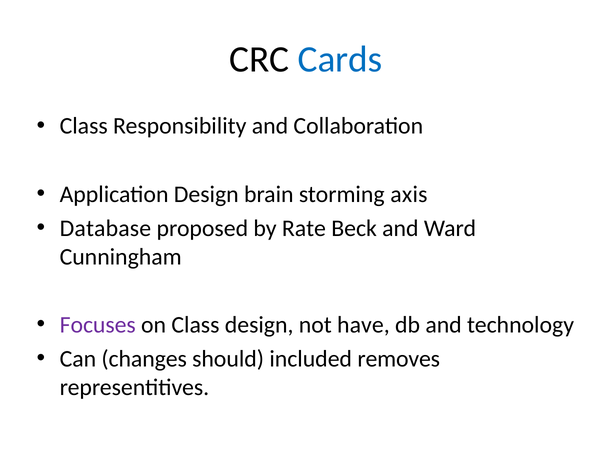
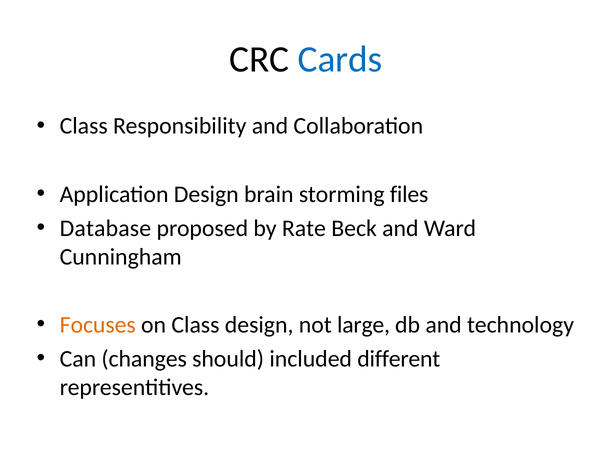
axis: axis -> files (409, 194)
Focuses colour: purple -> orange (98, 325)
have: have -> large (364, 325)
removes: removes -> different (399, 359)
